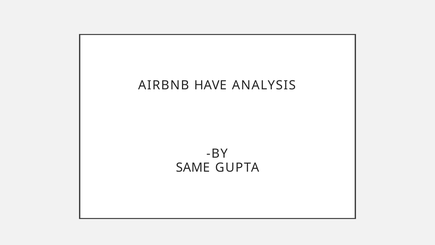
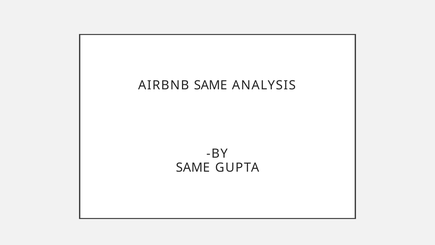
AIRBNB HAVE: HAVE -> SAME (211, 85)
